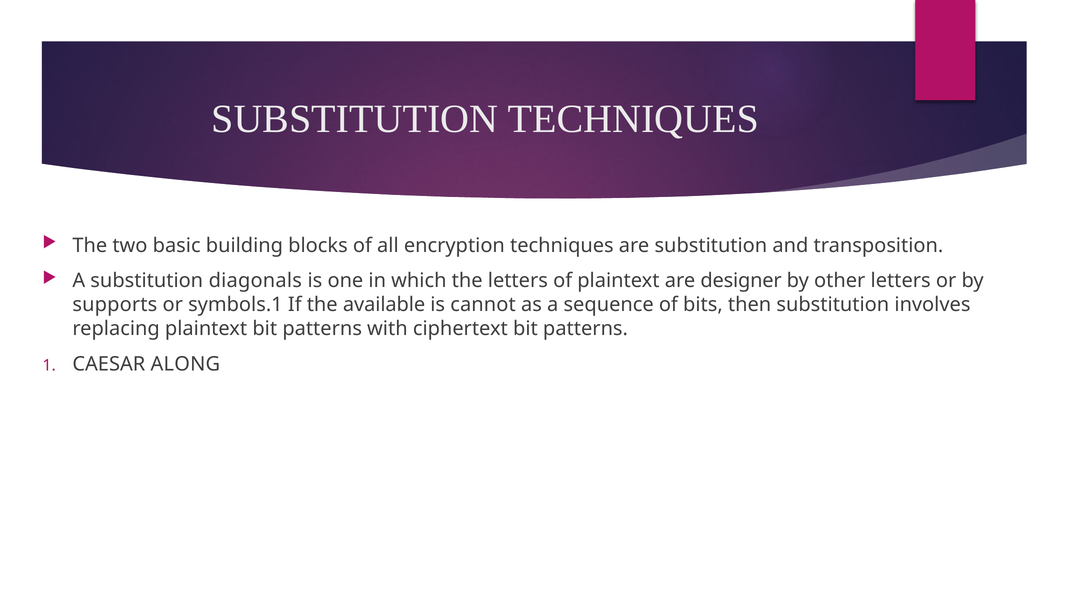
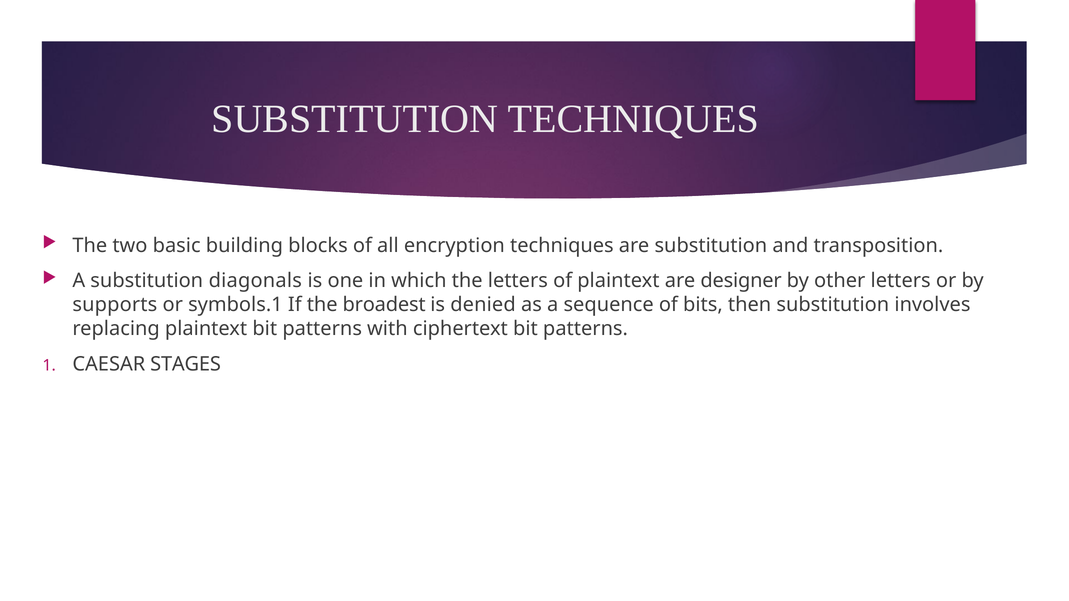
available: available -> broadest (384, 305)
cannot: cannot -> denied (483, 305)
ALONG: ALONG -> STAGES (186, 364)
